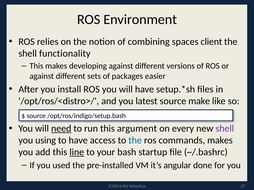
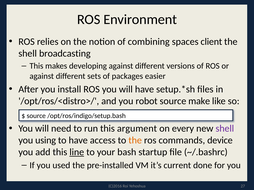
functionality: functionality -> broadcasting (65, 54)
latest: latest -> robot (147, 101)
need underline: present -> none (61, 129)
the colour: blue -> orange (135, 141)
commands makes: makes -> device (220, 141)
angular: angular -> current (177, 166)
